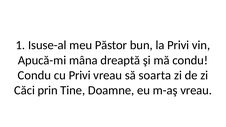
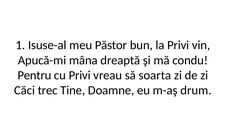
Condu: Condu -> Pentru (34, 75)
prin: prin -> trec (48, 90)
m-aş vreau: vreau -> drum (196, 90)
